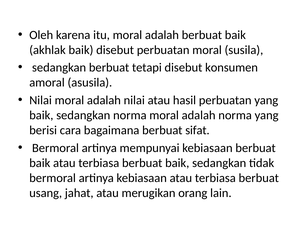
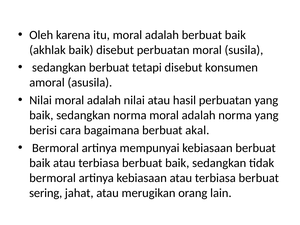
sifat: sifat -> akal (197, 130)
usang: usang -> sering (46, 193)
